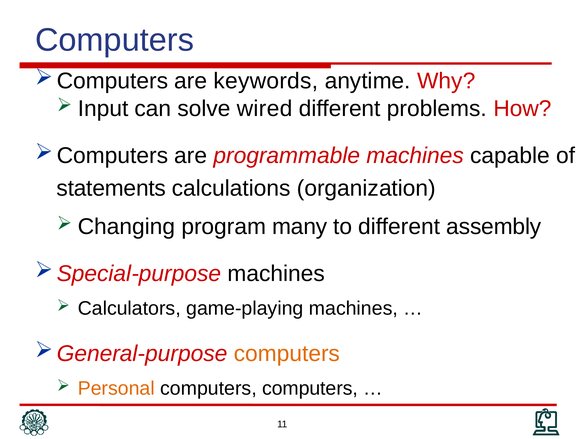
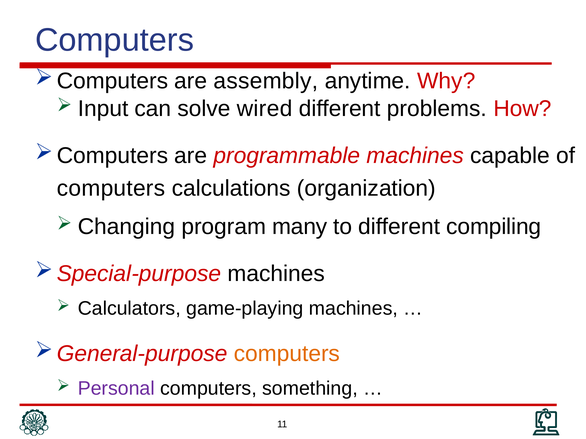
keywords: keywords -> assembly (266, 81)
statements: statements -> computers (111, 189)
assembly: assembly -> compiling (494, 227)
Personal colour: orange -> purple (116, 389)
computers computers: computers -> something (310, 389)
